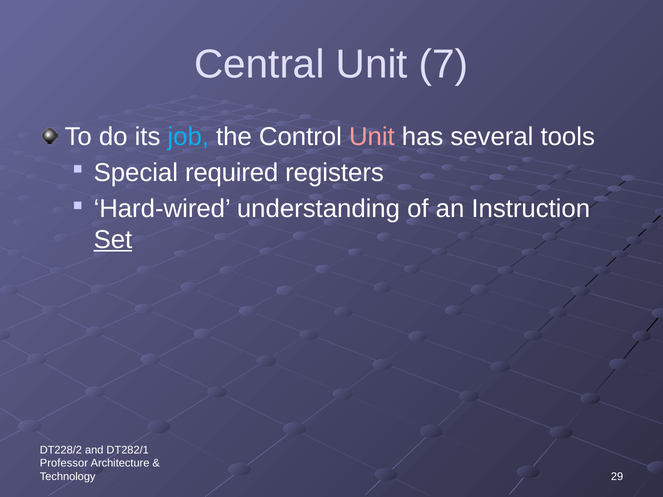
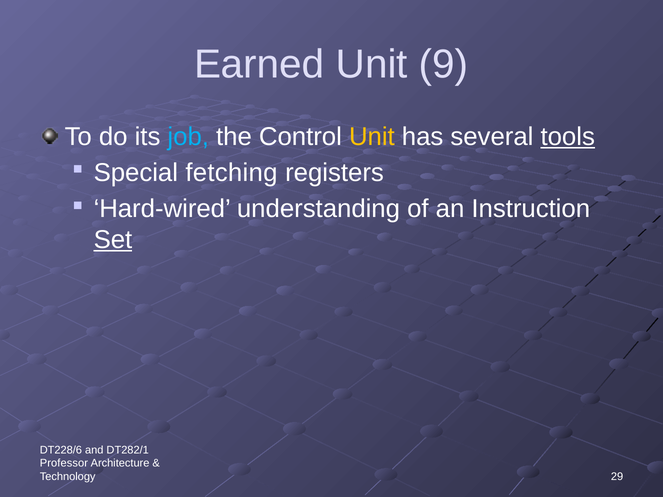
Central: Central -> Earned (259, 64)
7: 7 -> 9 (444, 64)
Unit colour: pink -> yellow (372, 137)
tools underline: none -> present (568, 137)
required: required -> fetching (231, 173)
DT228/2: DT228/2 -> DT228/6 (61, 450)
